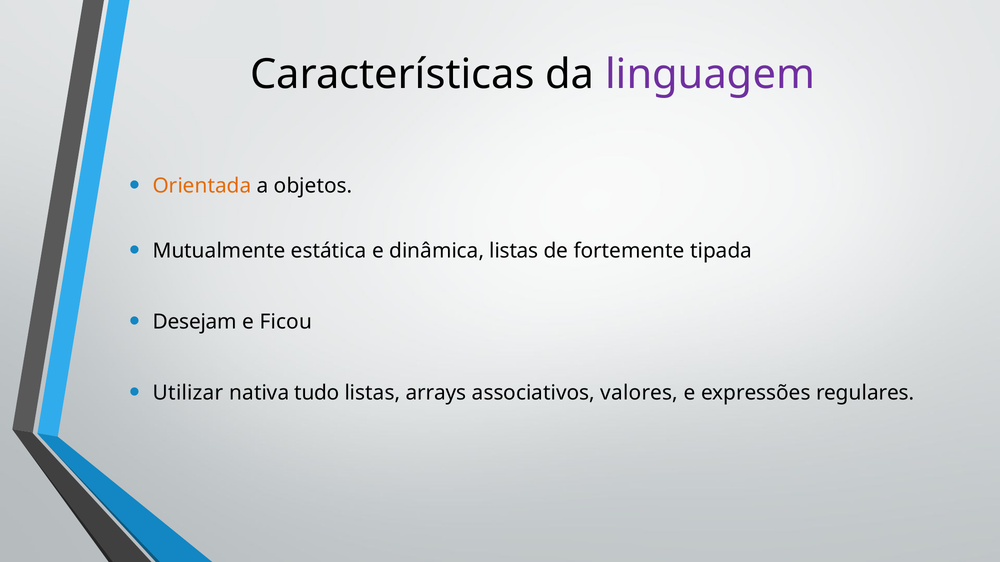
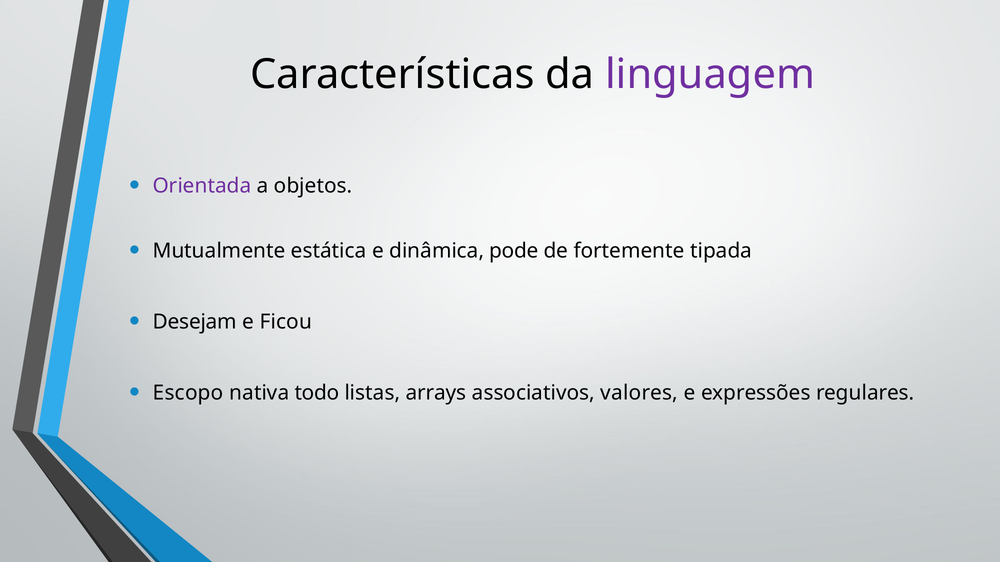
Orientada colour: orange -> purple (202, 186)
dinâmica listas: listas -> pode (514, 251)
Utilizar: Utilizar -> Escopo (188, 393)
tudo: tudo -> todo (317, 393)
